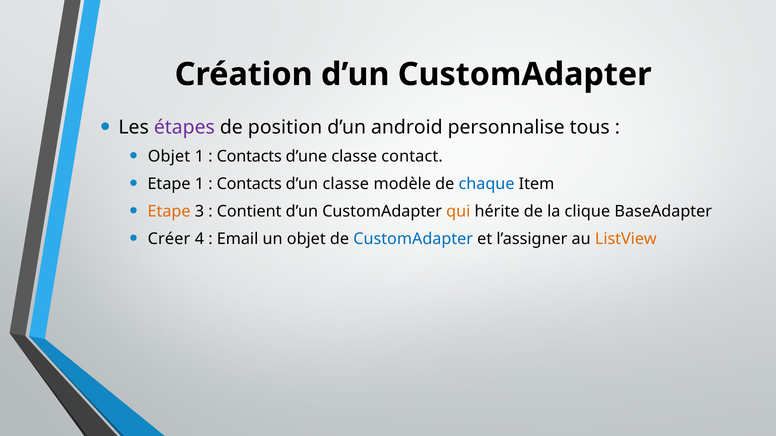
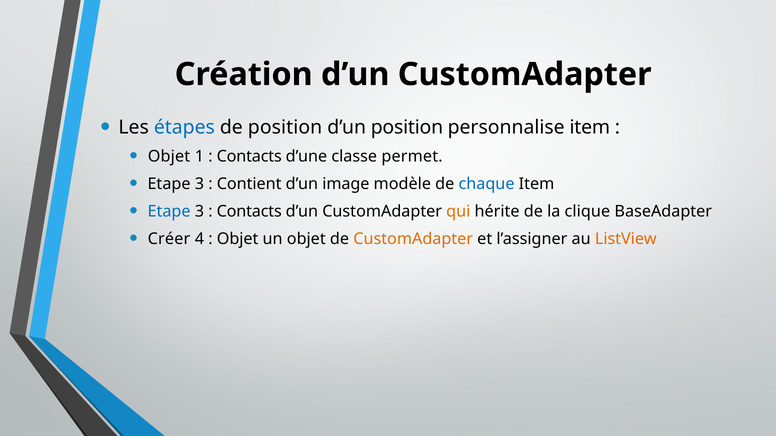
étapes colour: purple -> blue (184, 127)
d’un android: android -> position (407, 127)
personnalise tous: tous -> item (590, 127)
contact: contact -> permet (412, 157)
1: 1 -> 3 (199, 184)
Contacts: Contacts -> Contient (249, 184)
d’un classe: classe -> image (346, 184)
Etape colour: orange -> blue (169, 212)
Contient: Contient -> Contacts (249, 212)
Email: Email -> Objet (238, 239)
CustomAdapter colour: blue -> orange (413, 239)
